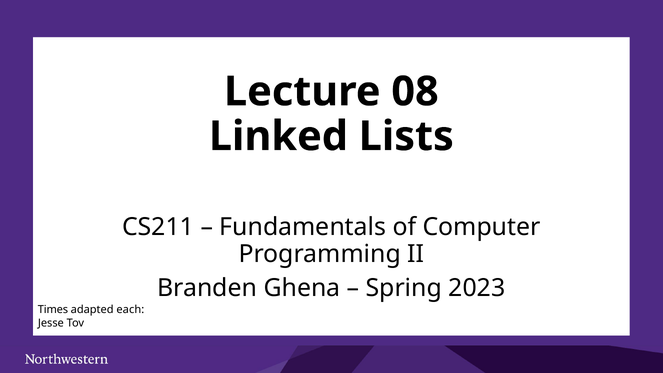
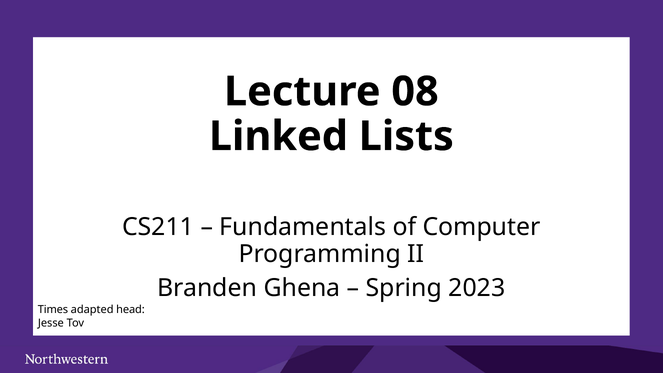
each: each -> head (130, 310)
